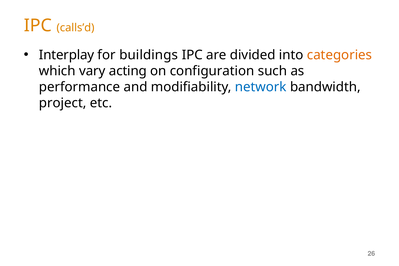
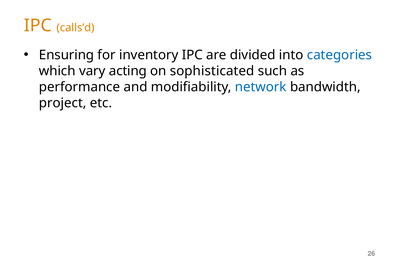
Interplay: Interplay -> Ensuring (67, 55)
buildings: buildings -> inventory (149, 55)
categories colour: orange -> blue (339, 55)
configuration: configuration -> sophisticated (212, 71)
